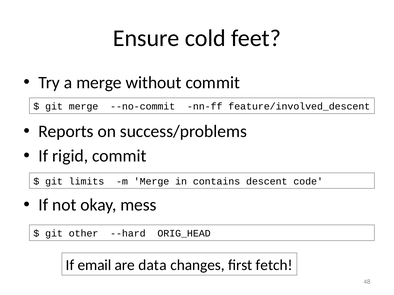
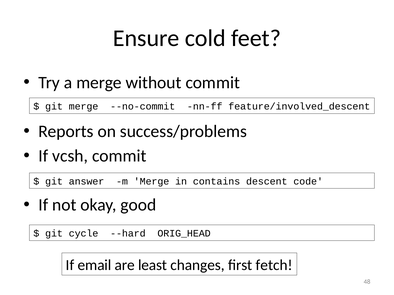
rigid: rigid -> vcsh (70, 156)
limits: limits -> answer (87, 182)
mess: mess -> good (138, 205)
other: other -> cycle (84, 234)
data: data -> least (153, 265)
